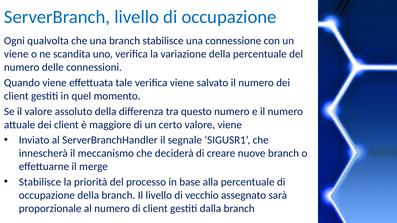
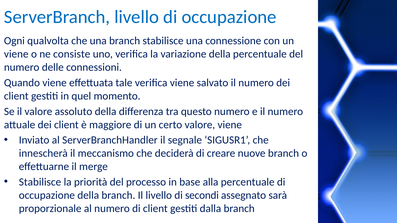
scandita: scandita -> consiste (72, 54)
vecchio: vecchio -> secondi (202, 195)
